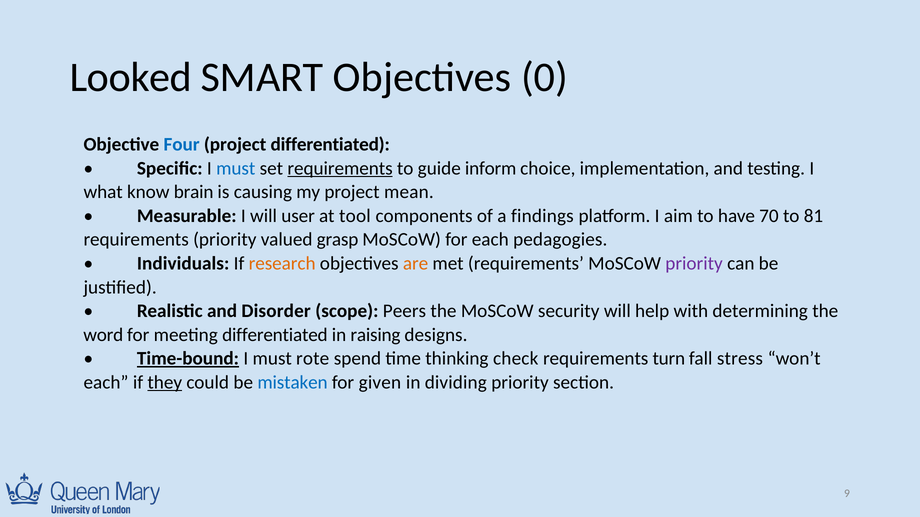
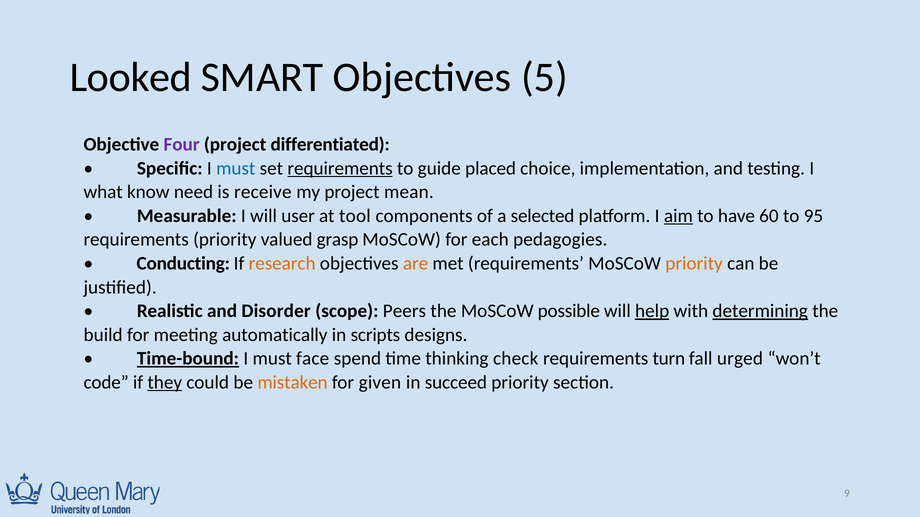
0: 0 -> 5 (544, 77)
Four colour: blue -> purple (182, 145)
inform: inform -> placed (491, 168)
brain: brain -> need (194, 192)
causing: causing -> receive (263, 192)
findings: findings -> selected (543, 216)
aim underline: none -> present (678, 216)
70: 70 -> 60 (769, 216)
81: 81 -> 95 (813, 216)
Individuals: Individuals -> Conducting (183, 264)
priority colour: purple -> orange (694, 264)
security: security -> possible (569, 311)
help underline: none -> present (652, 311)
determining underline: none -> present (760, 311)
word: word -> build (103, 335)
meeting differentiated: differentiated -> automatically (275, 335)
raising: raising -> scripts (375, 335)
rote: rote -> face (313, 359)
stress: stress -> urged (740, 359)
each: each -> code (106, 383)
mistaken colour: blue -> orange (293, 383)
dividing: dividing -> succeed (456, 383)
